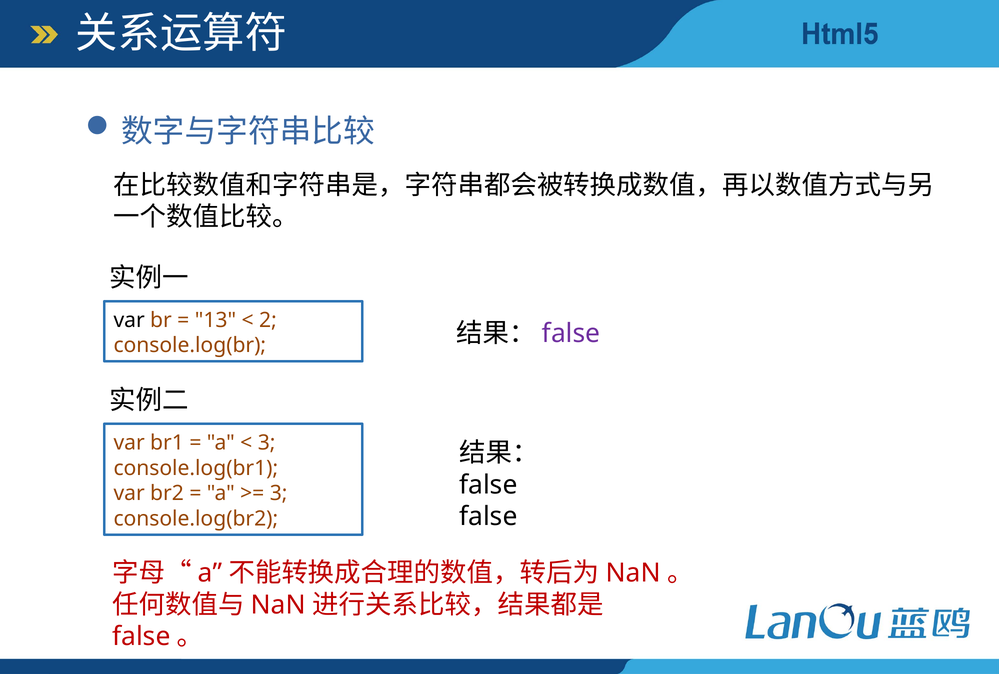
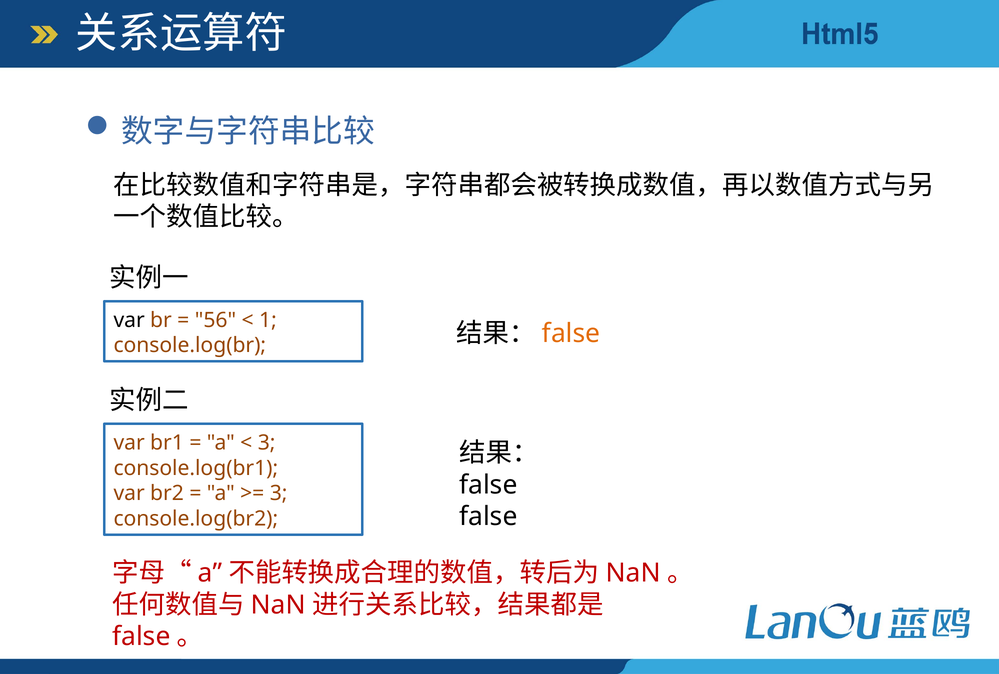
13: 13 -> 56 (216, 320)
2: 2 -> 1 (268, 320)
false colour: purple -> orange (571, 333)
